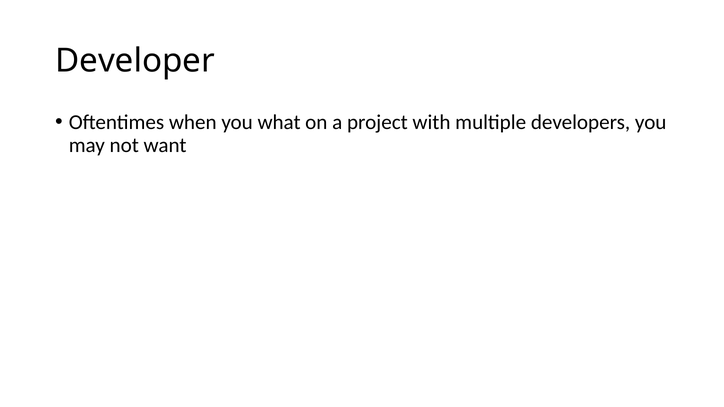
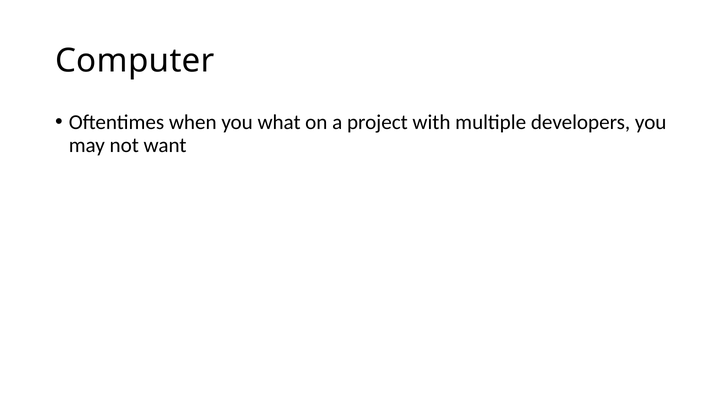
Developer: Developer -> Computer (135, 61)
